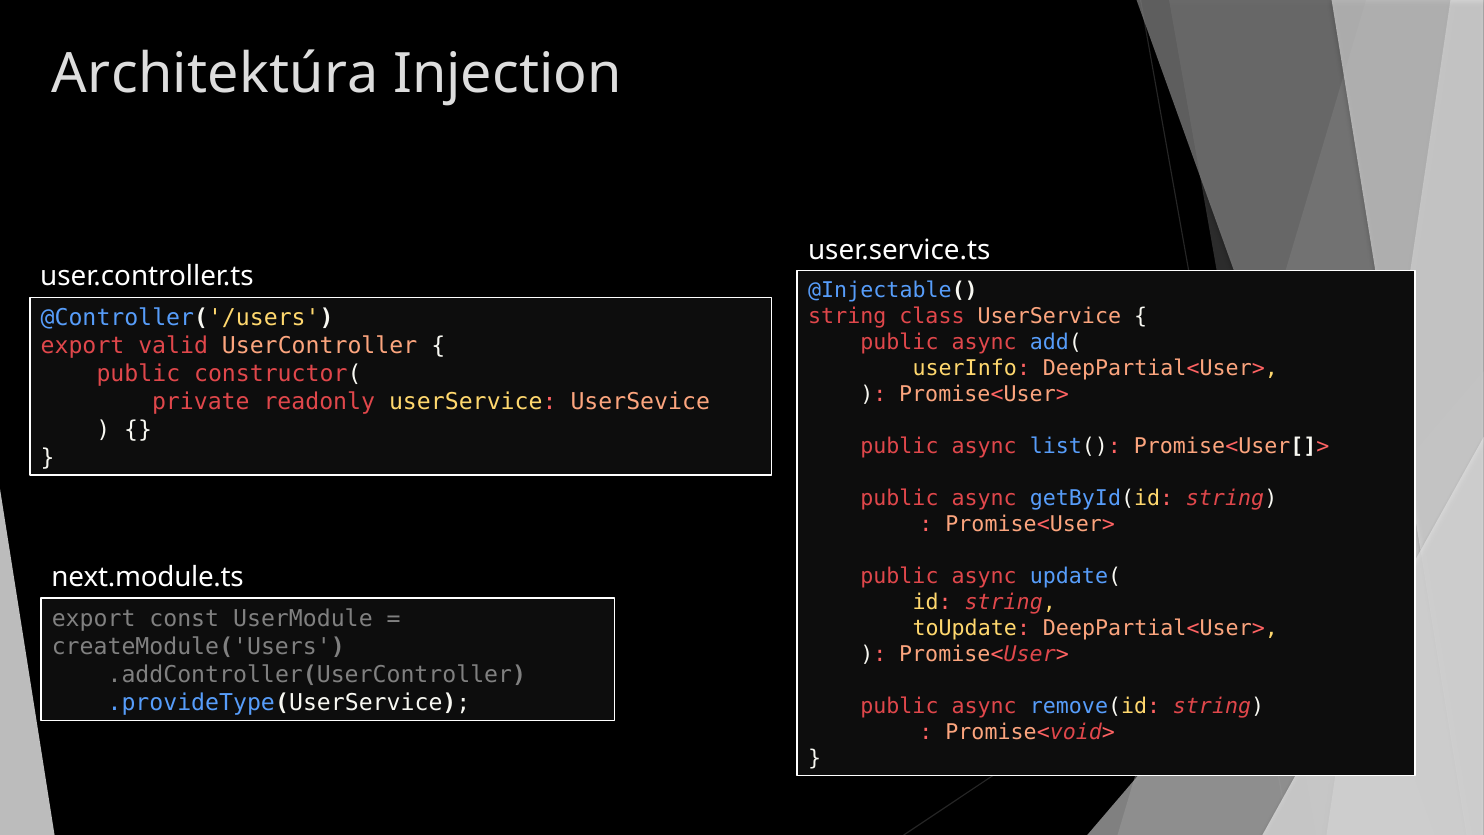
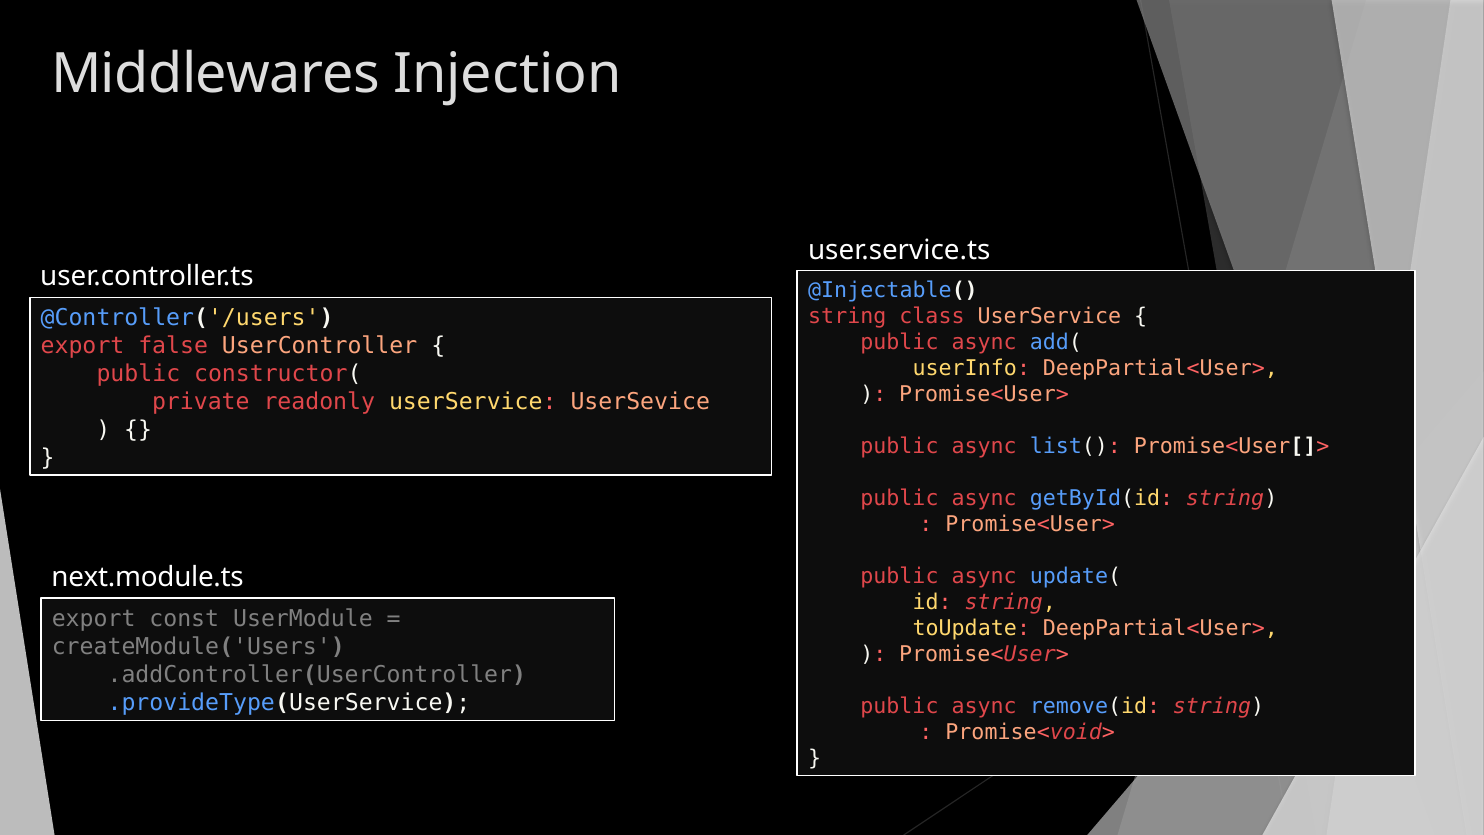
Architektúra: Architektúra -> Middlewares (216, 74)
valid: valid -> false (173, 346)
